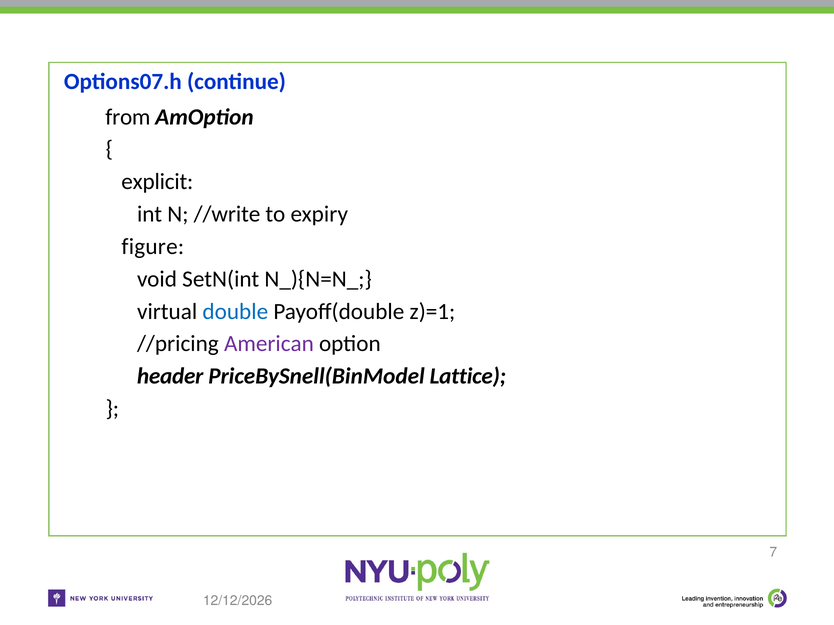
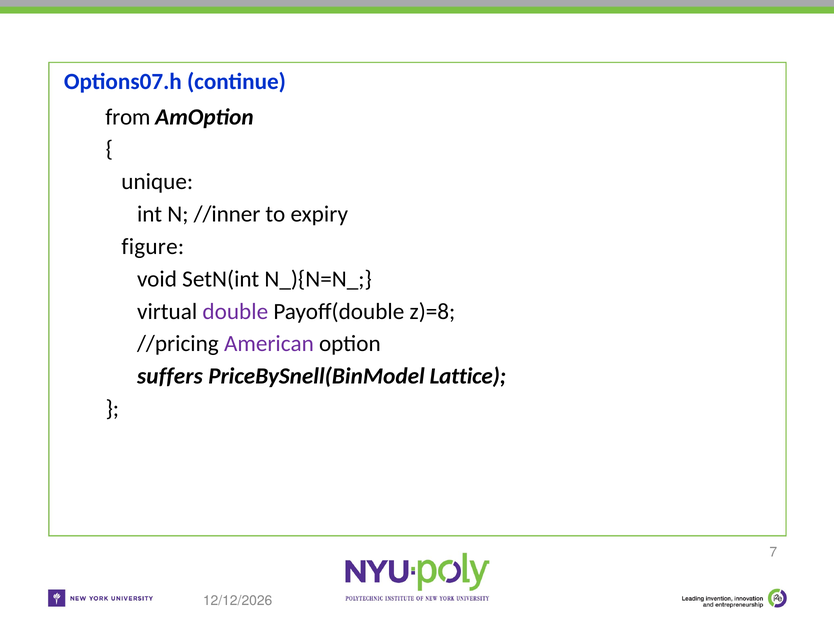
explicit: explicit -> unique (157, 182)
//write: //write -> //inner (227, 214)
double colour: blue -> purple (235, 312)
z)=1: z)=1 -> z)=8 (432, 312)
header: header -> suffers (170, 377)
